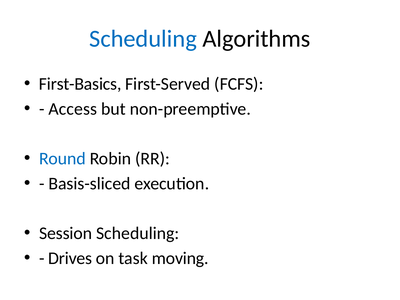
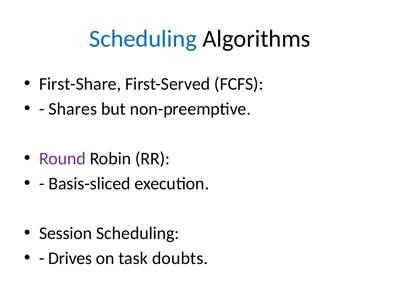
First-Basics: First-Basics -> First-Share (80, 84)
Access: Access -> Shares (73, 109)
Round colour: blue -> purple (62, 159)
moving: moving -> doubts (180, 258)
